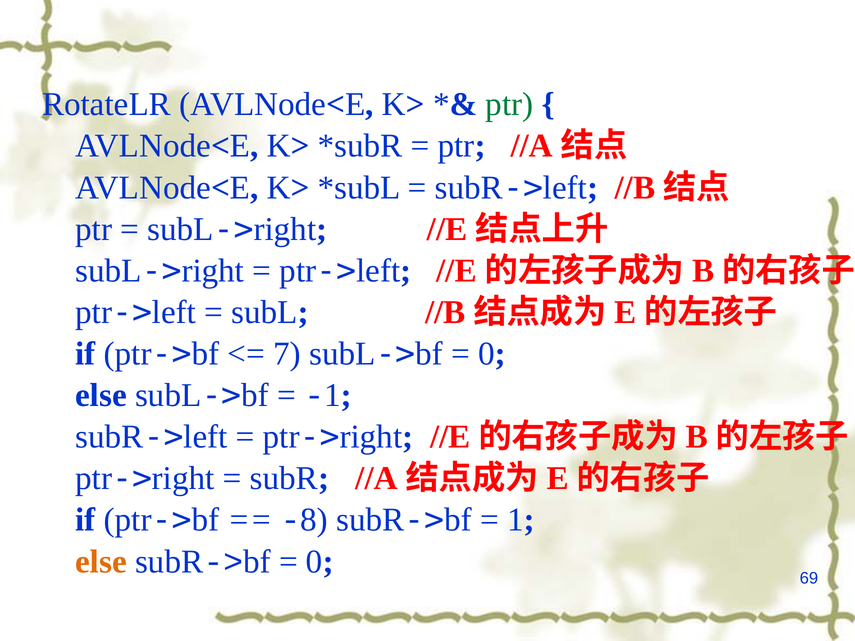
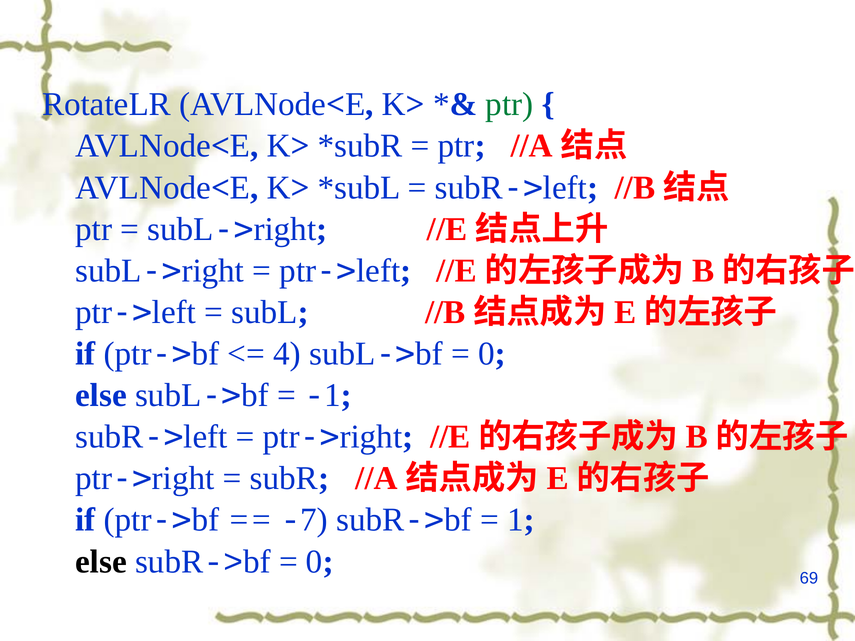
7: 7 -> 4 (287, 354)
8: 8 -> 7 (314, 520)
else colour: orange -> black (101, 562)
